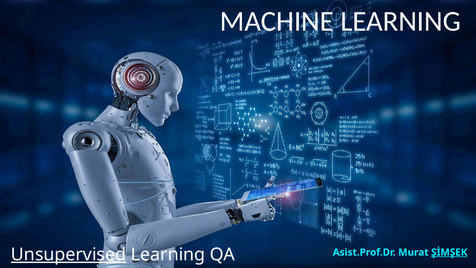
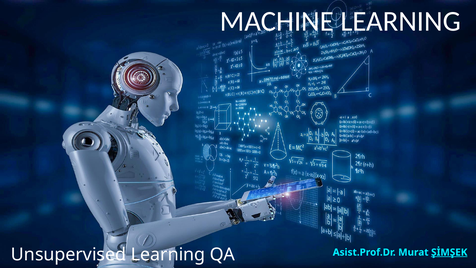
Unsupervised underline: present -> none (69, 255)
